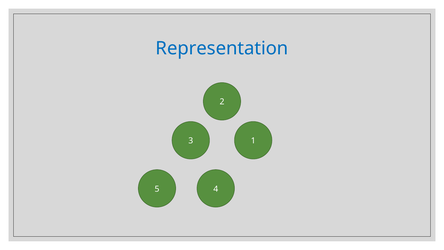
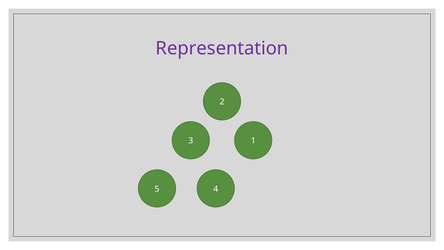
Representation colour: blue -> purple (222, 48)
